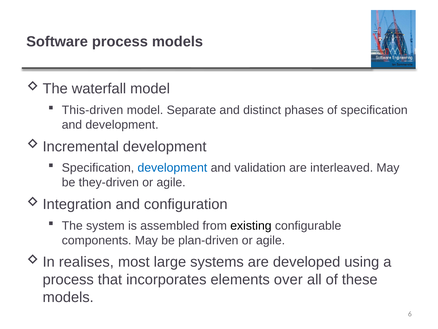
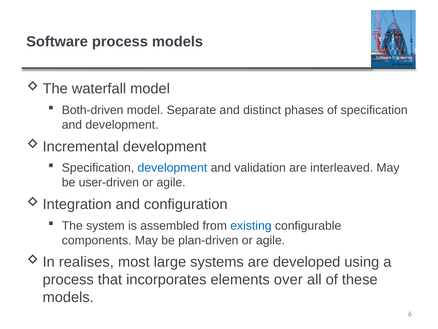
This-driven: This-driven -> Both-driven (93, 110)
they-driven: they-driven -> user-driven (109, 182)
existing colour: black -> blue (251, 225)
